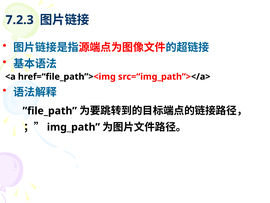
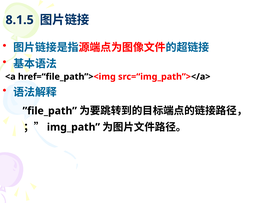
7.2.3: 7.2.3 -> 8.1.5 (20, 20)
